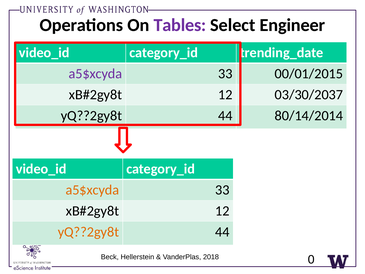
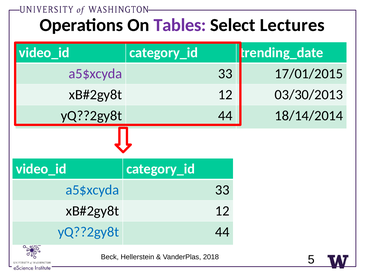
Engineer: Engineer -> Lectures (292, 25)
00/01/2015: 00/01/2015 -> 17/01/2015 (309, 74)
03/30/2037: 03/30/2037 -> 03/30/2013 (309, 95)
80/14/2014: 80/14/2014 -> 18/14/2014 (309, 116)
a5$xcyda colour: orange -> blue (92, 190)
yQ??2gy8t colour: orange -> blue (88, 232)
0: 0 -> 5 (311, 259)
